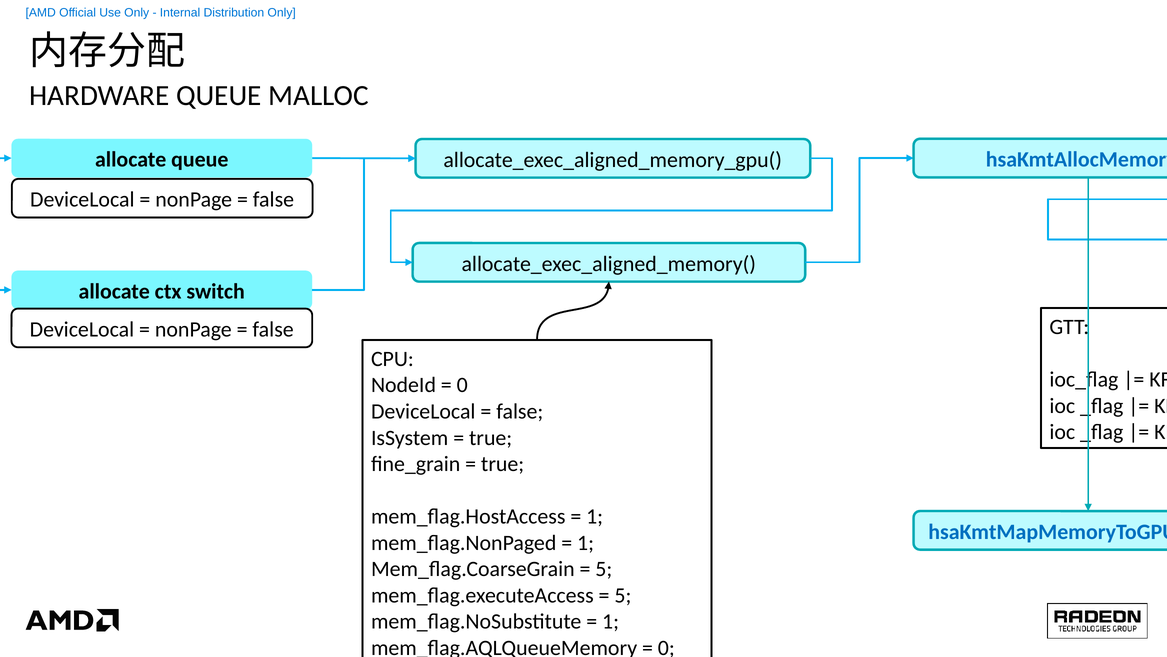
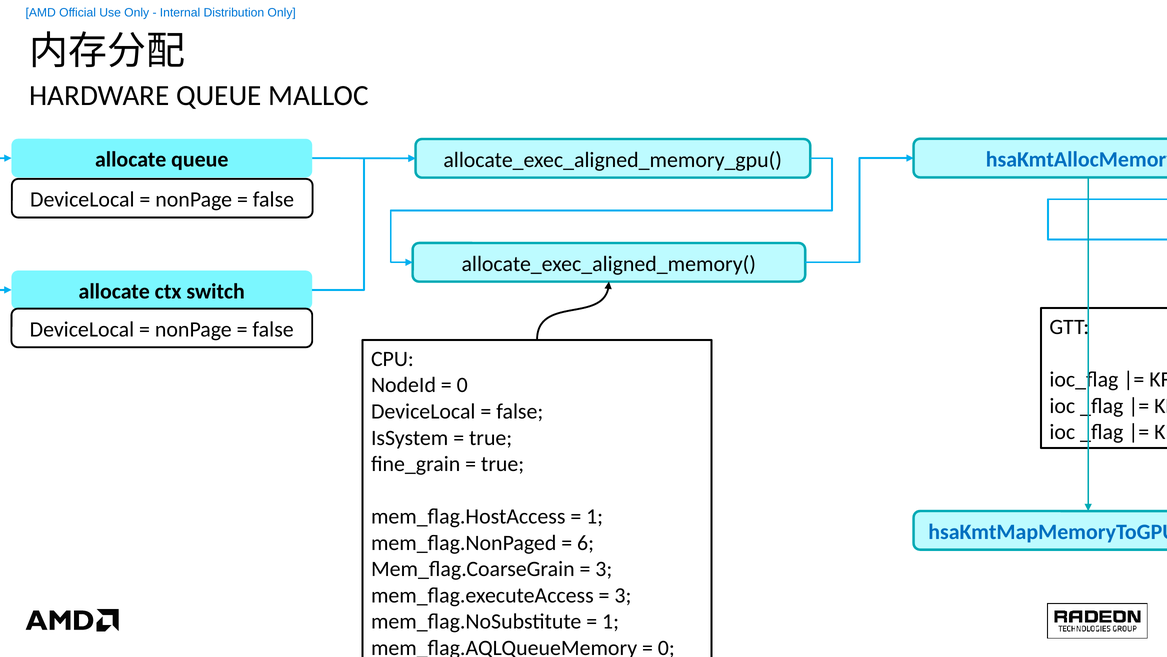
1: 1 -> 6 (586, 543)
5: 5 -> 3 (604, 569)
5: 5 -> 3 (623, 595)
